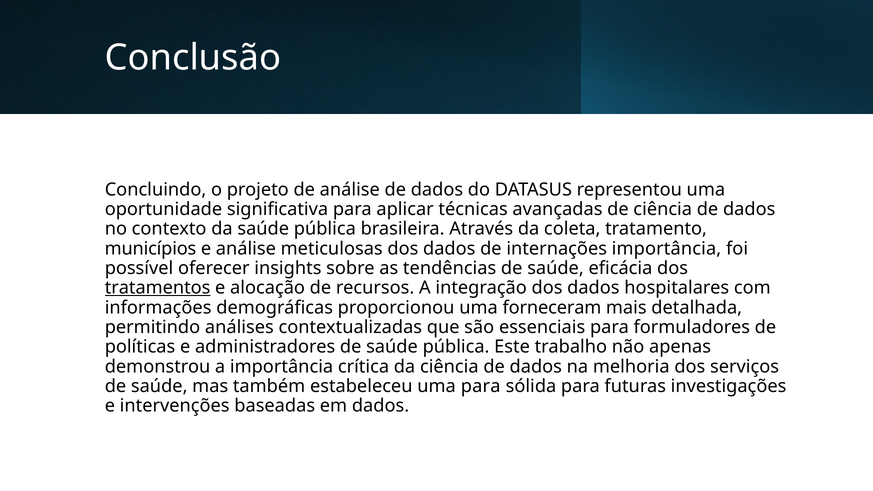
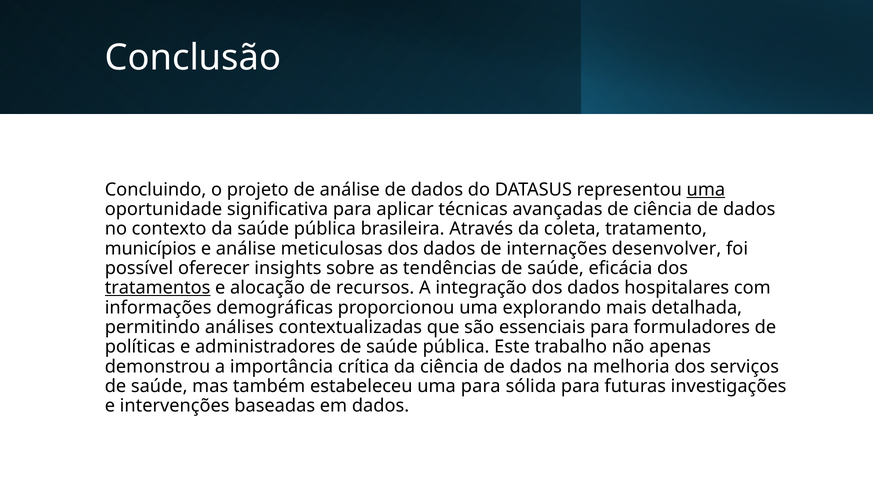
uma underline: none -> present (706, 190)
internações importância: importância -> desenvolver (666, 249)
forneceram: forneceram -> explorando (552, 308)
